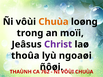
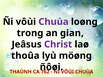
Chuùa colour: orange -> purple (53, 22)
moïi: moïi -> gian (72, 33)
ngoaøi: ngoaøi -> möøng (75, 56)
